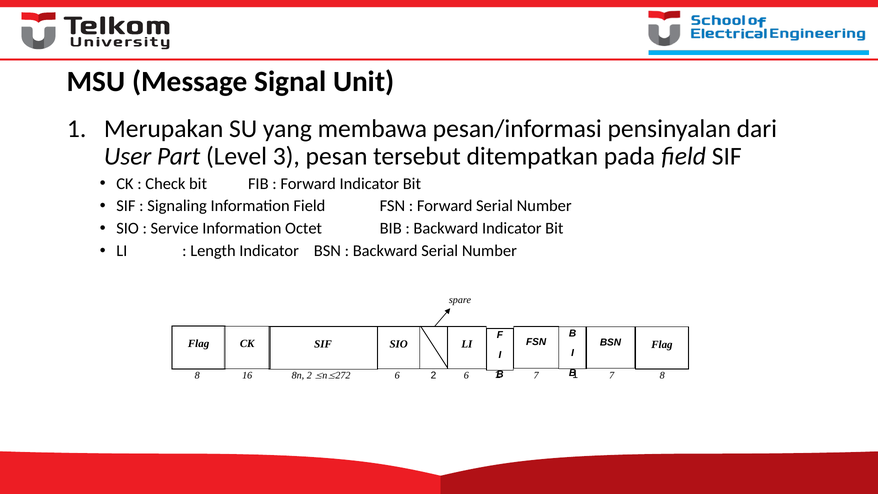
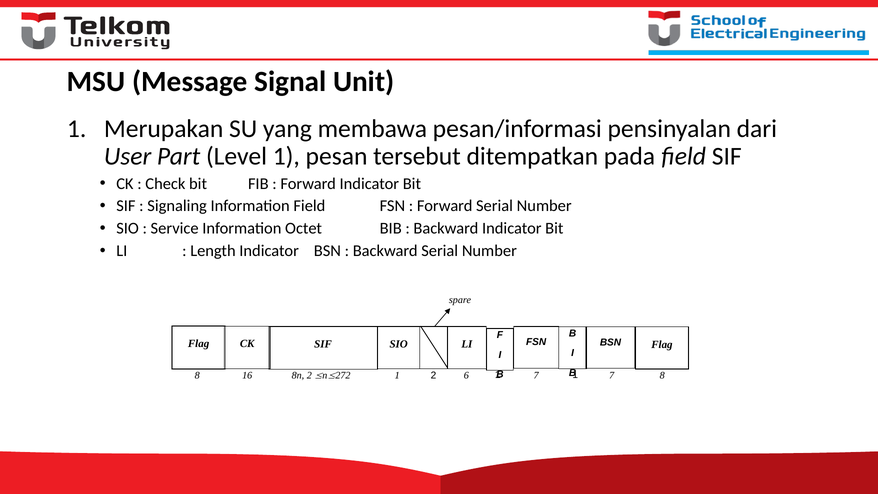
Level 3: 3 -> 1 (286, 156)
n272 6: 6 -> 1 (397, 375)
